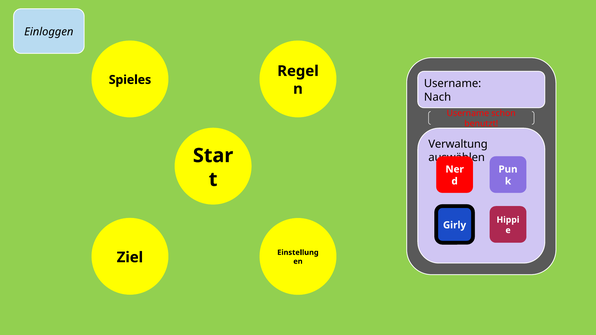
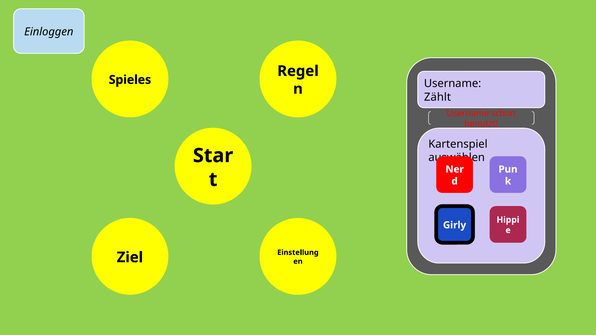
Nach: Nach -> Zählt (438, 97)
Verwaltung: Verwaltung -> Kartenspiel (458, 144)
